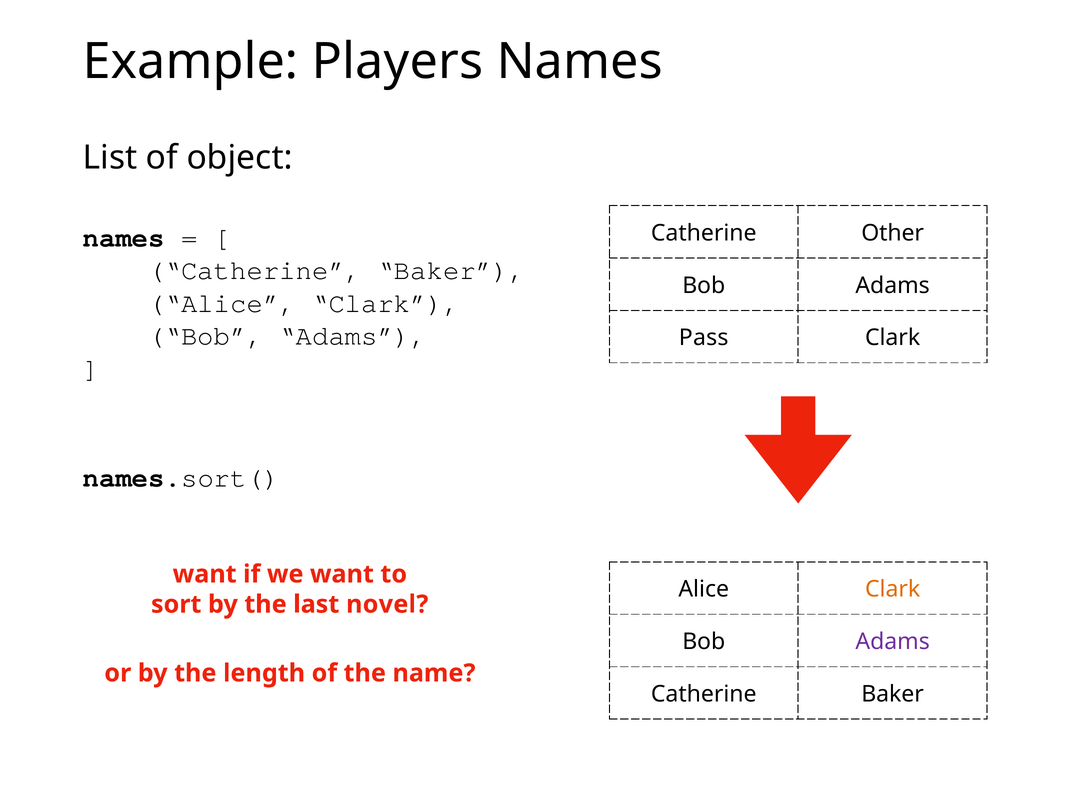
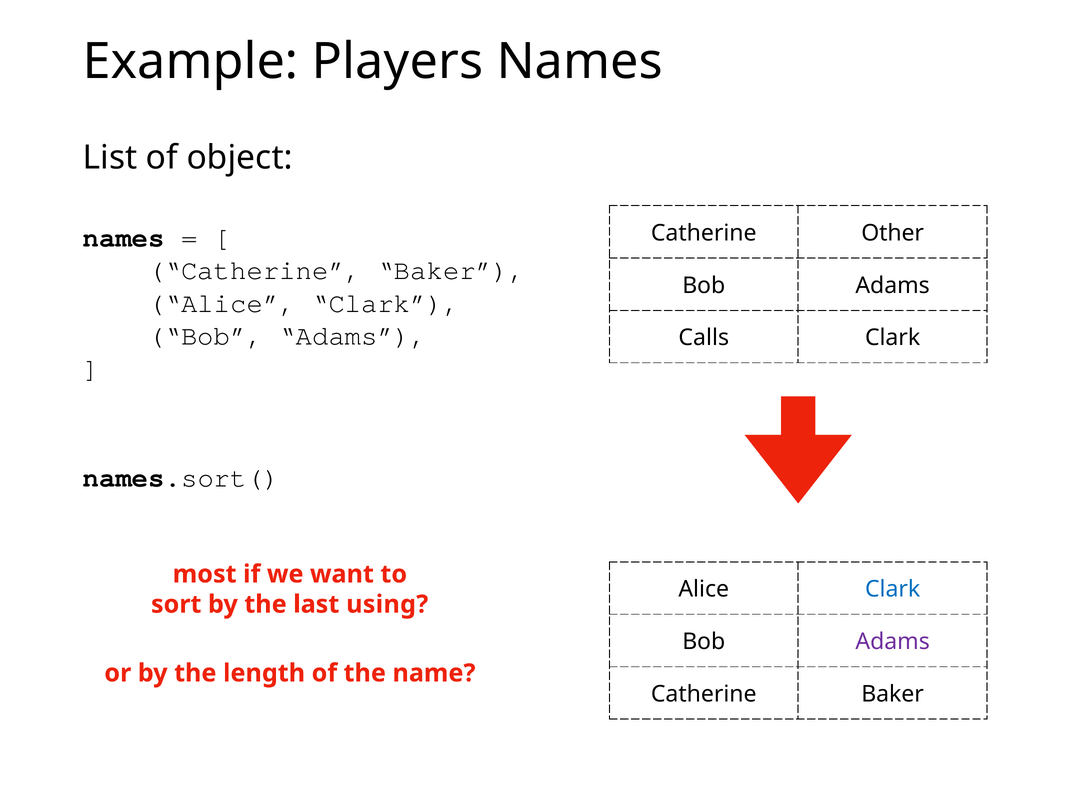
Pass: Pass -> Calls (704, 338)
want: want -> most (205, 575)
Clark colour: orange -> blue (893, 590)
novel: novel -> using (387, 605)
